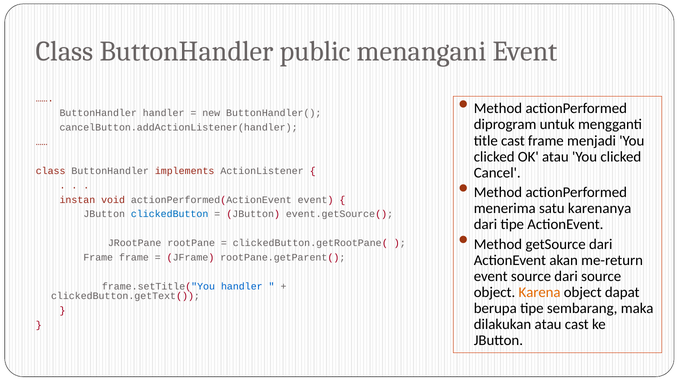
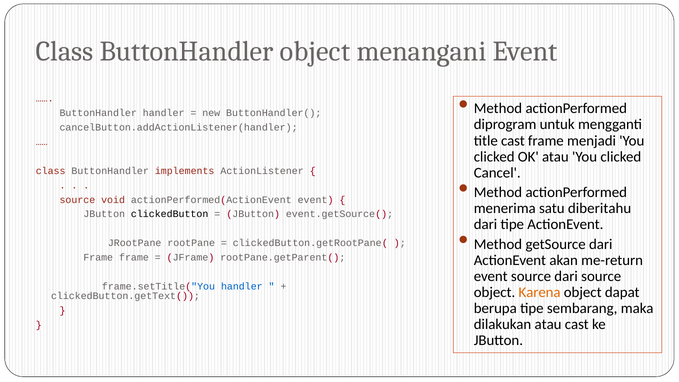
ButtonHandler public: public -> object (315, 52)
instan: instan -> source (77, 200)
karenanya: karenanya -> diberitahu (600, 208)
clickedButton colour: blue -> black (170, 214)
